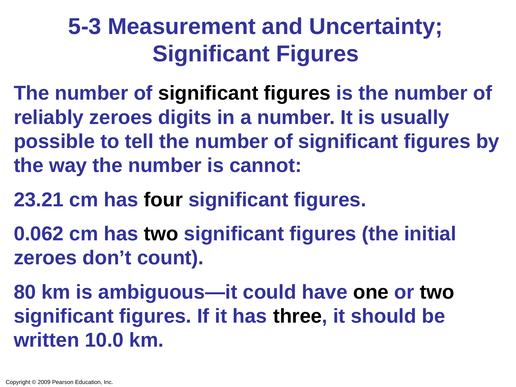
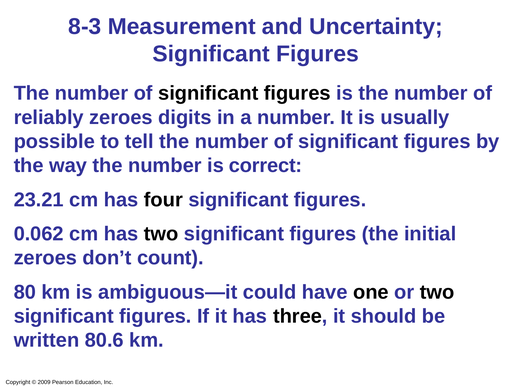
5-3: 5-3 -> 8-3 (85, 26)
cannot: cannot -> correct (266, 166)
10.0: 10.0 -> 80.6 (104, 340)
